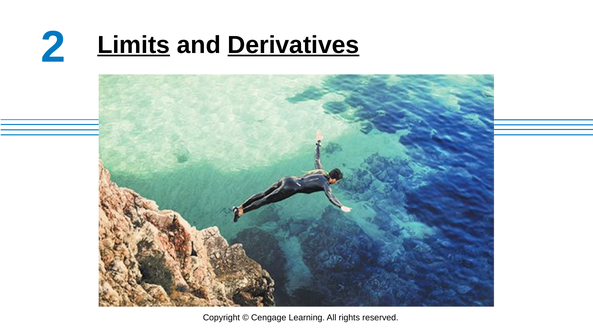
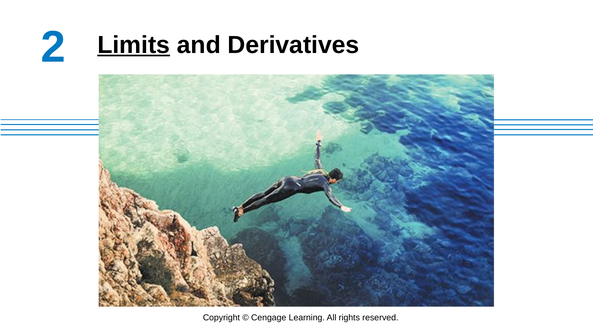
Derivatives underline: present -> none (293, 45)
